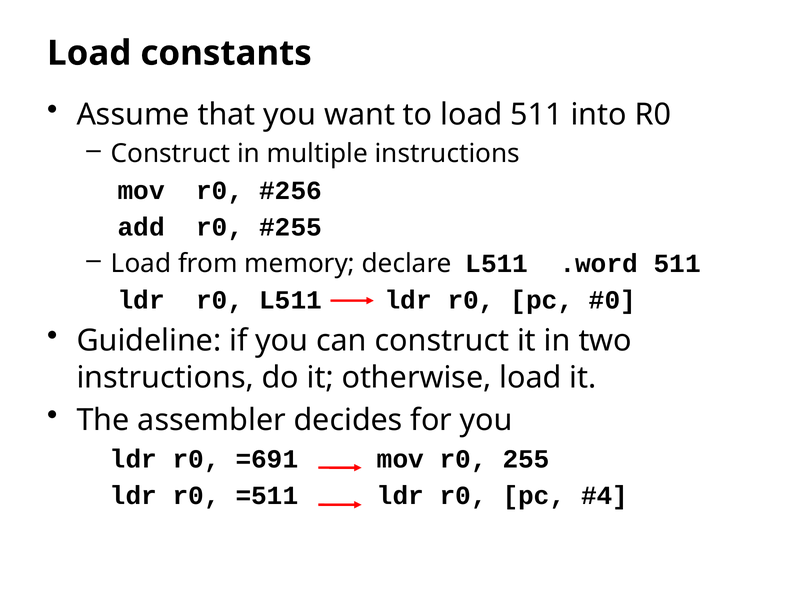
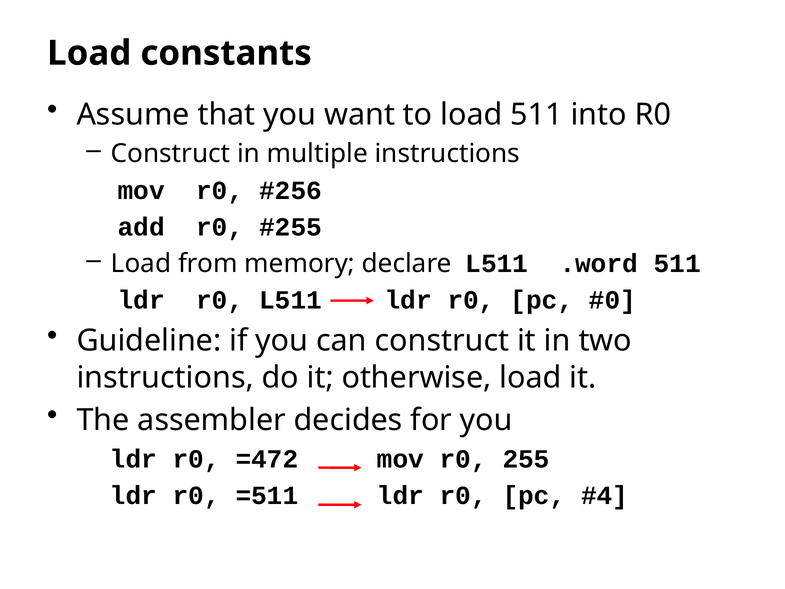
=691: =691 -> =472 (267, 459)
